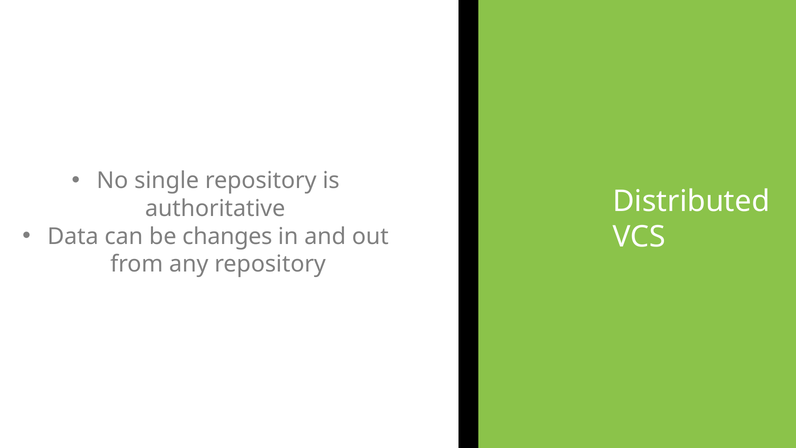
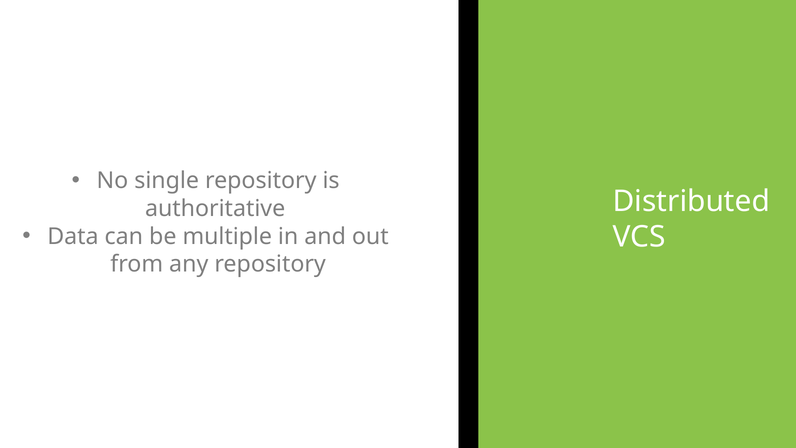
changes: changes -> multiple (227, 236)
